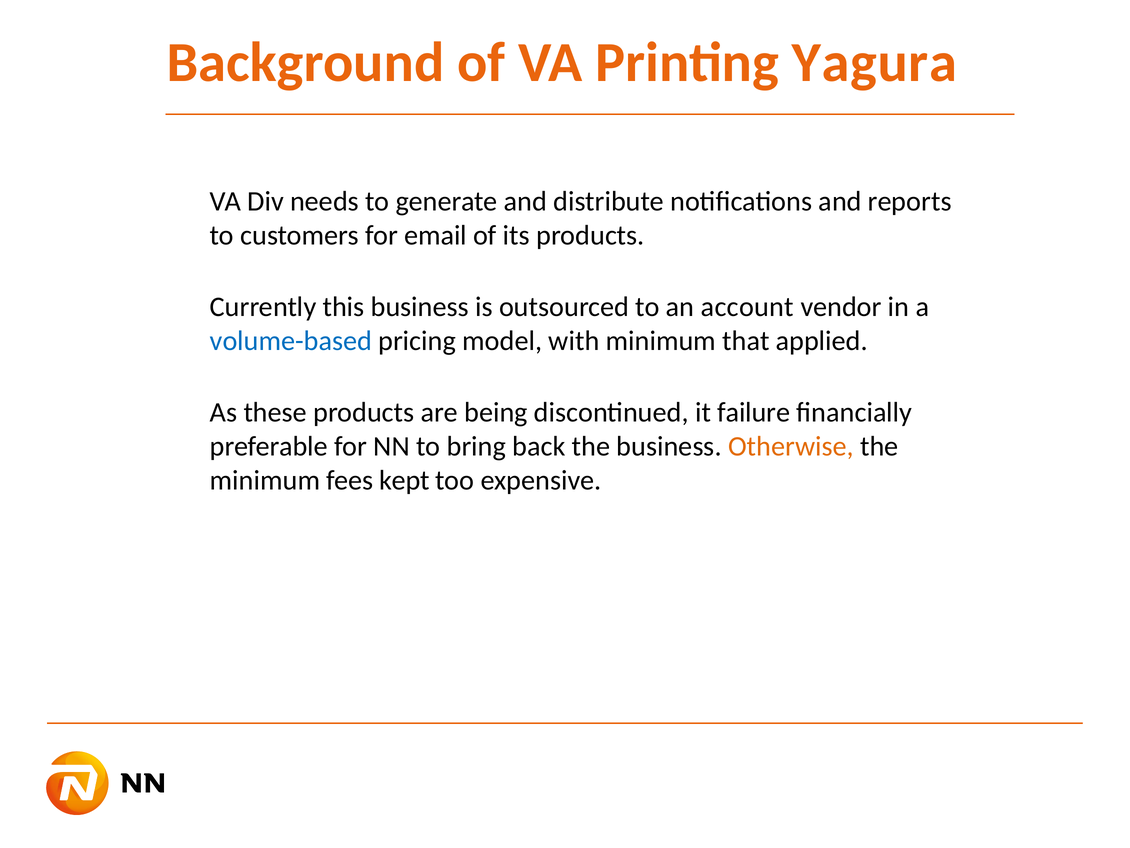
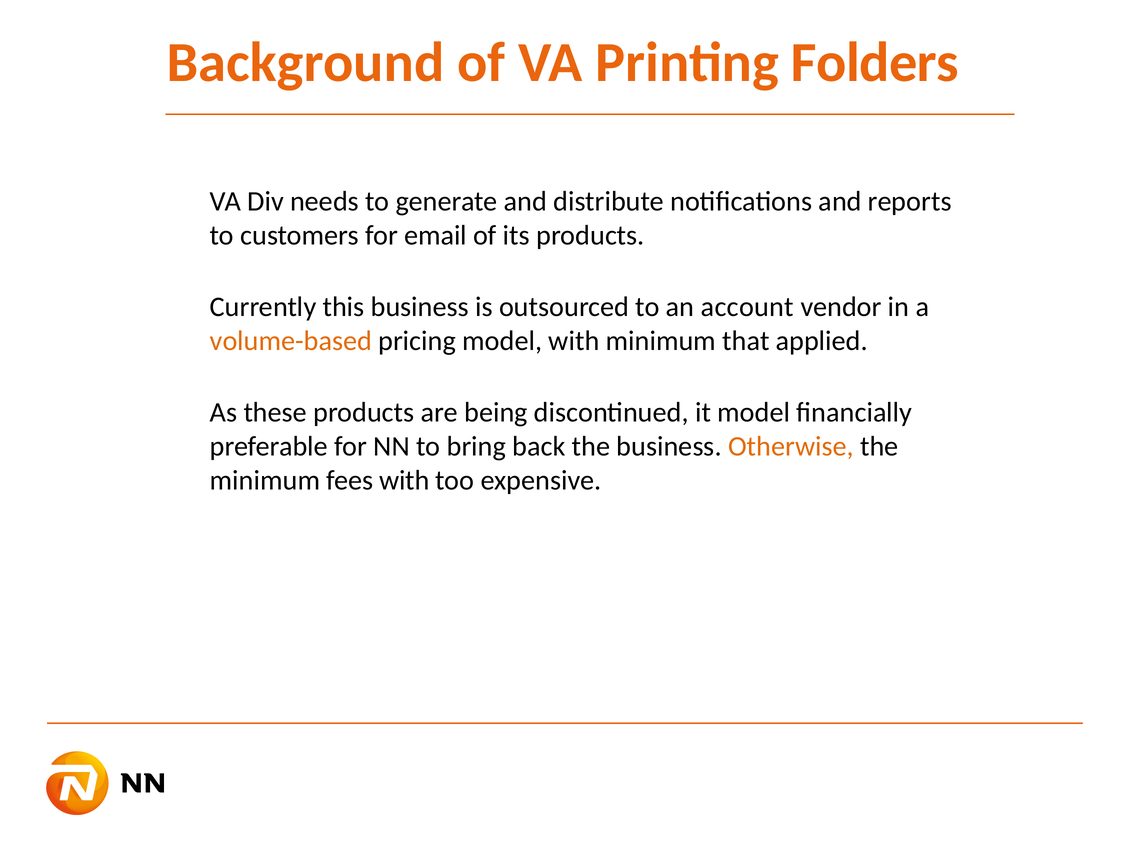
Yagura: Yagura -> Folders (875, 63)
volume-based colour: blue -> orange (291, 341)
it failure: failure -> model (754, 412)
fees kept: kept -> with (404, 480)
